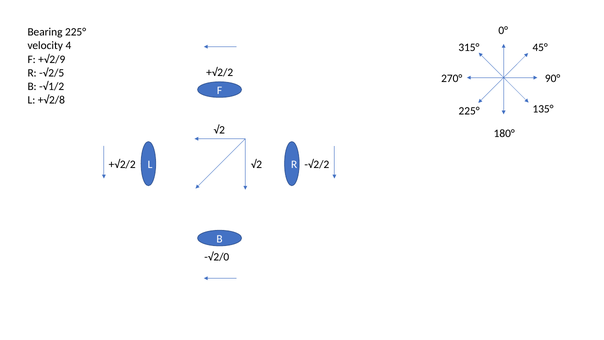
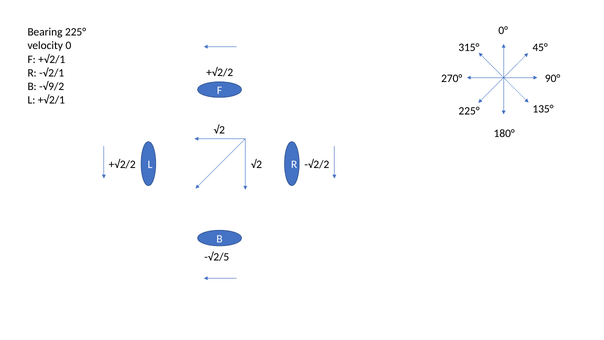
4: 4 -> 0 (68, 46)
F +√2/9: +√2/9 -> +√2/1 (52, 59)
-√2/5: -√2/5 -> -√2/1 (52, 73)
-√1/2: -√1/2 -> -√9/2 (52, 86)
L +√2/8: +√2/8 -> +√2/1 (51, 100)
-√2/0: -√2/0 -> -√2/5 (217, 257)
